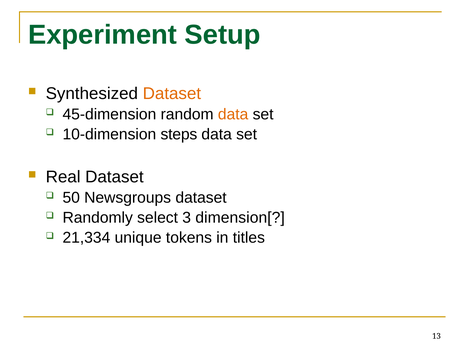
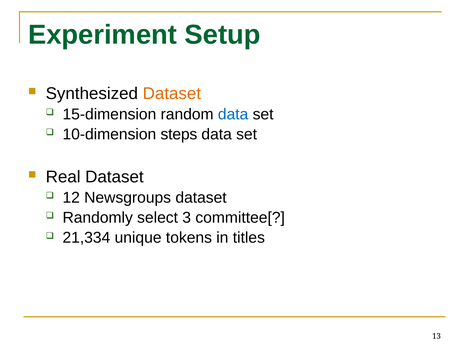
45-dimension: 45-dimension -> 15-dimension (109, 114)
data colour: orange -> blue (233, 114)
50: 50 -> 12 (71, 197)
dimension[: dimension[ -> committee[ (240, 217)
